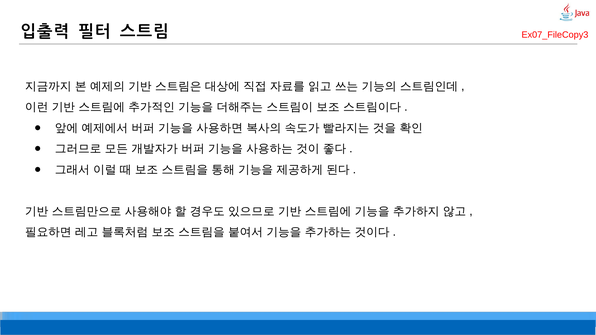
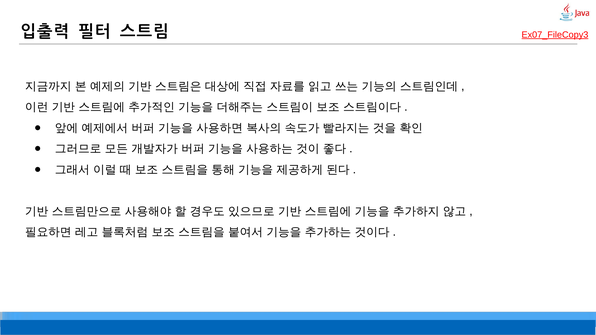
Ex07_FileCopy3 underline: none -> present (555, 35)
